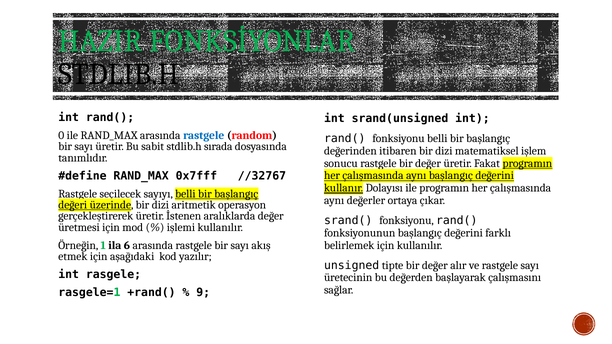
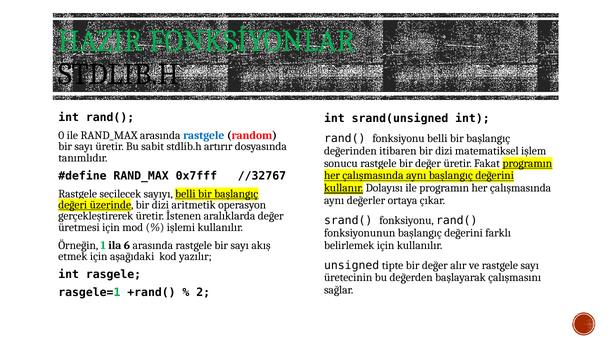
sırada: sırada -> artırır (218, 147)
9: 9 -> 2 (203, 293)
